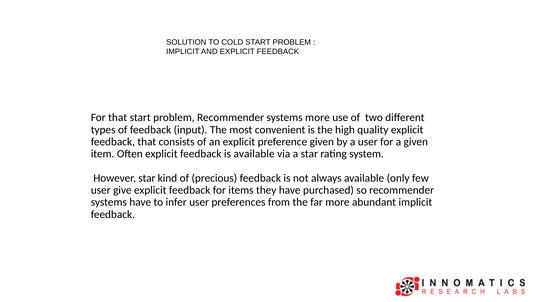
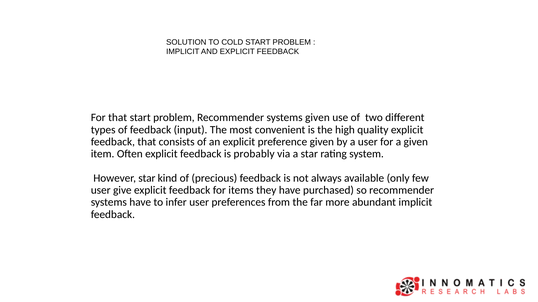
systems more: more -> given (317, 118)
is available: available -> probably (254, 154)
